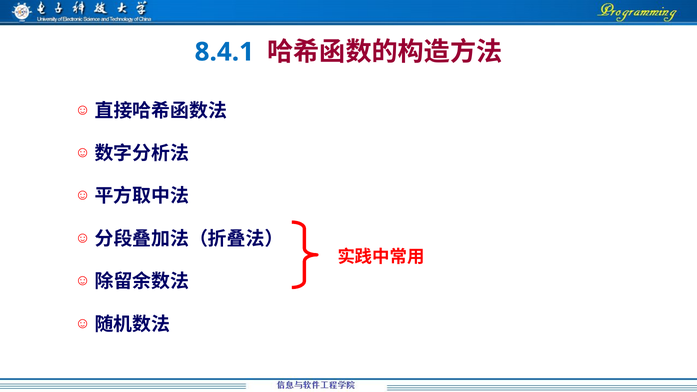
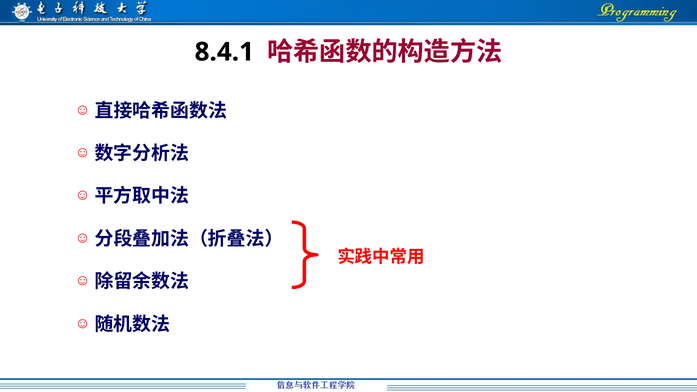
8.4.1 colour: blue -> black (224, 52)
